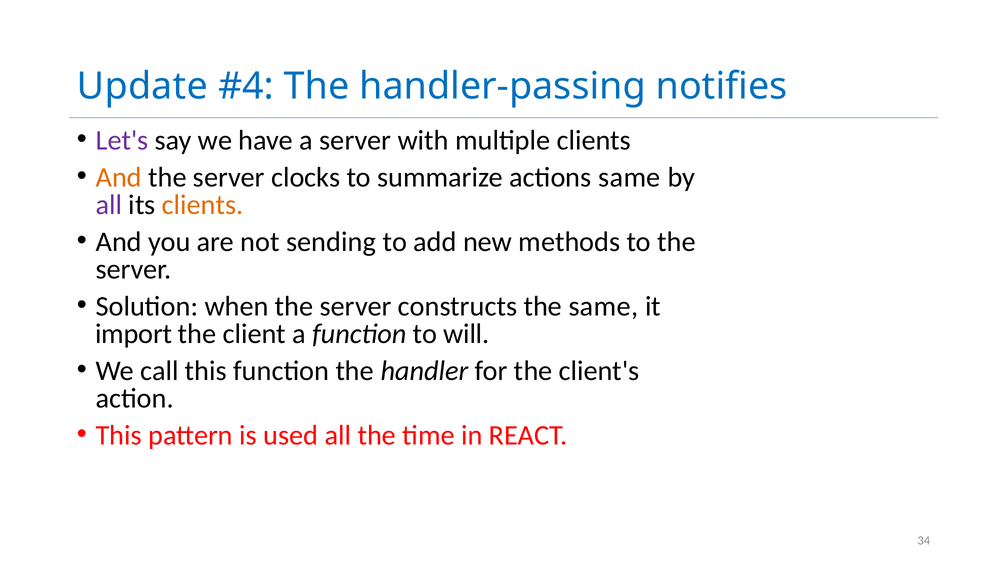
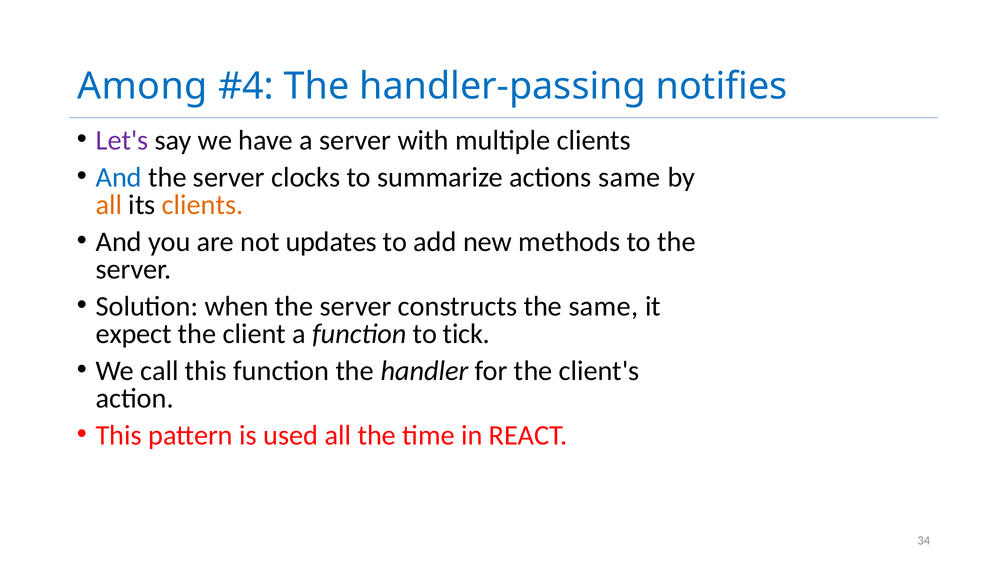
Update: Update -> Among (142, 87)
And colour: orange -> blue (119, 177)
all colour: purple -> orange (109, 205)
sending: sending -> updates (331, 242)
import: import -> expect (134, 334)
will: will -> tick (466, 334)
